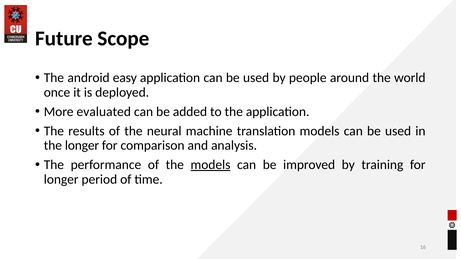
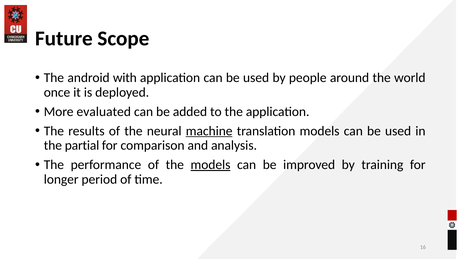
easy: easy -> with (125, 78)
machine underline: none -> present (209, 131)
the longer: longer -> partial (82, 146)
